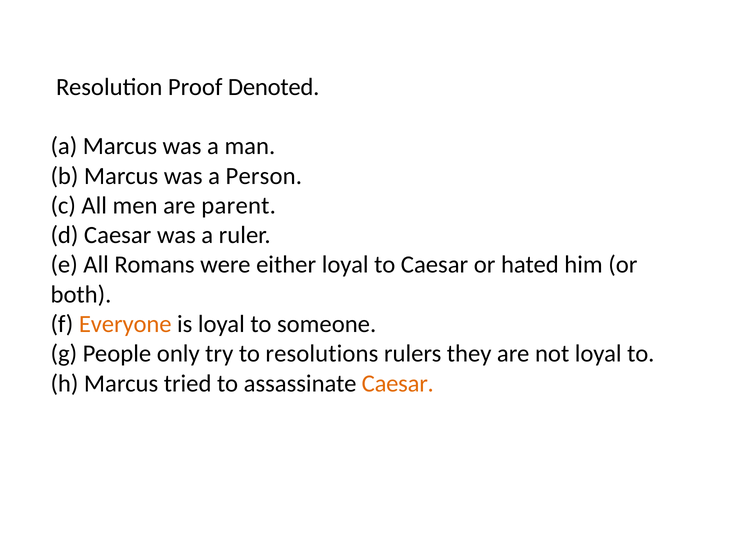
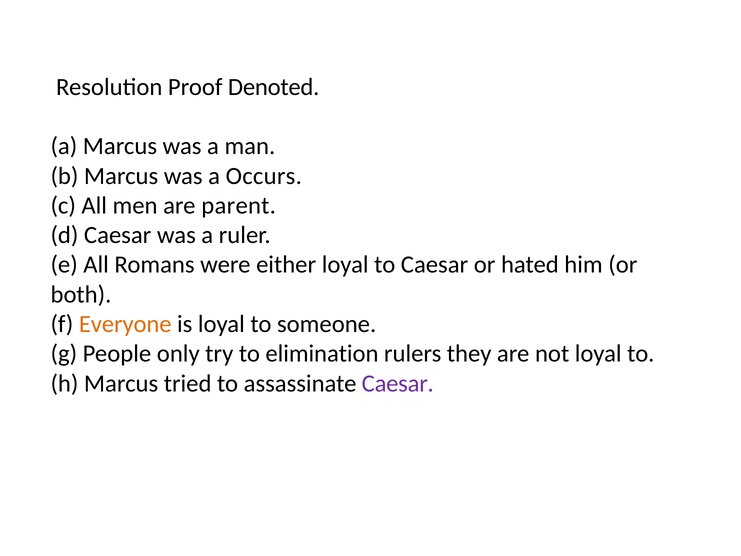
Person: Person -> Occurs (264, 176)
resolutions: resolutions -> elimination (322, 354)
Caesar colour: orange -> purple (398, 383)
